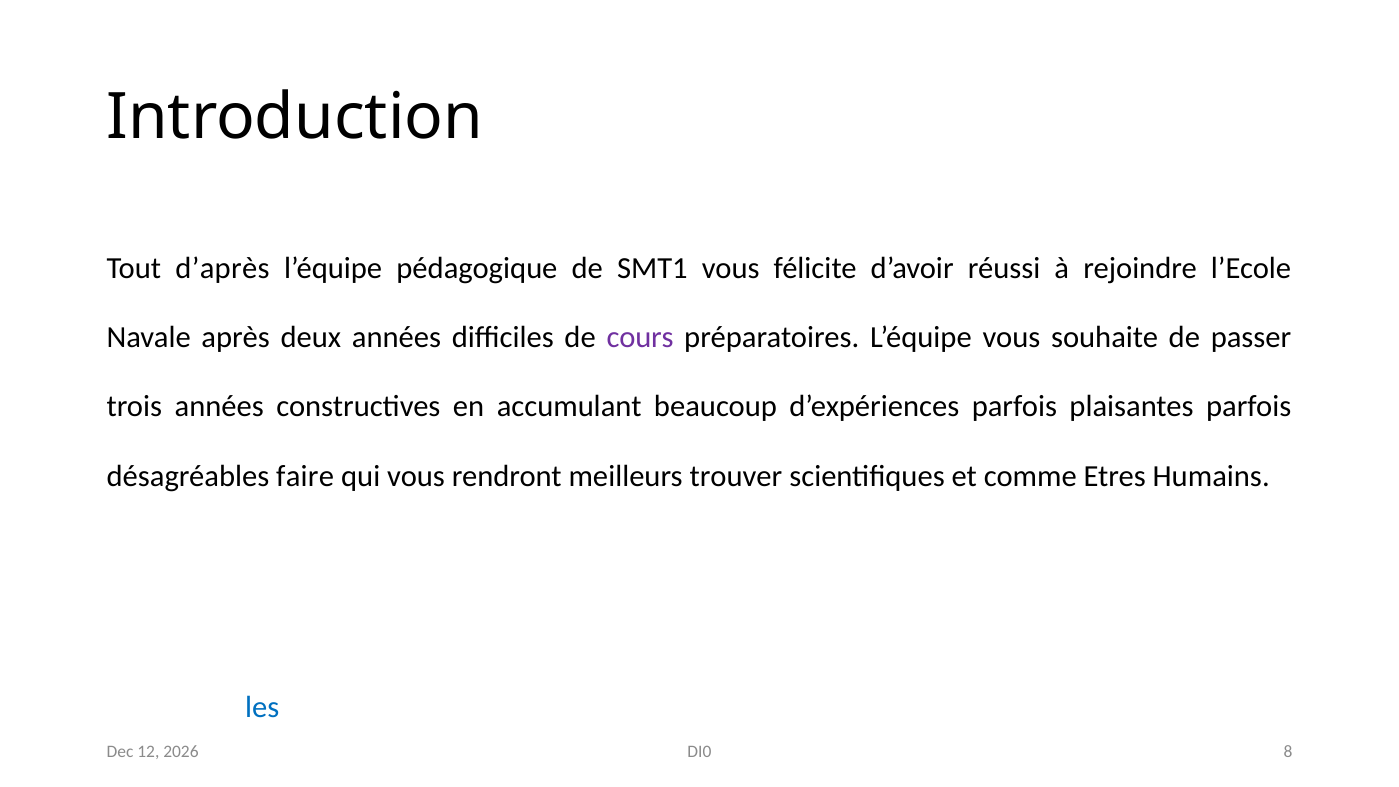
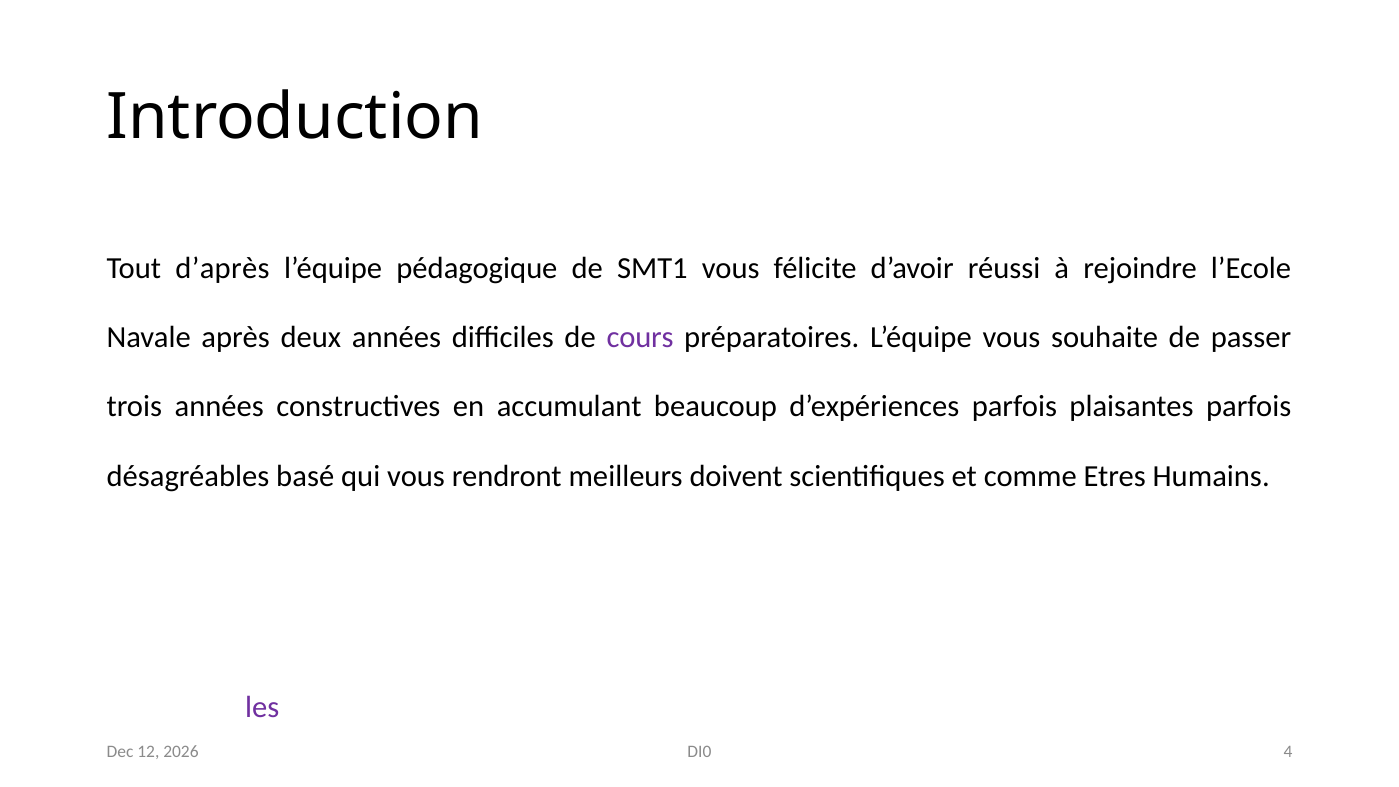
faire: faire -> basé (305, 476)
trouver: trouver -> doivent (736, 476)
les colour: blue -> purple (262, 707)
8: 8 -> 4 (1288, 751)
